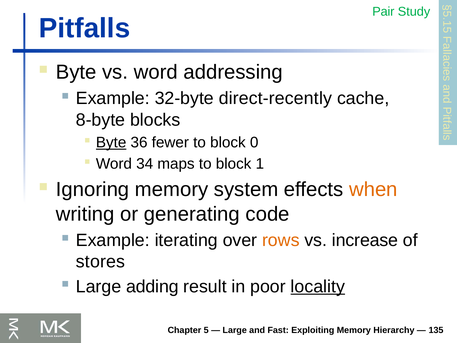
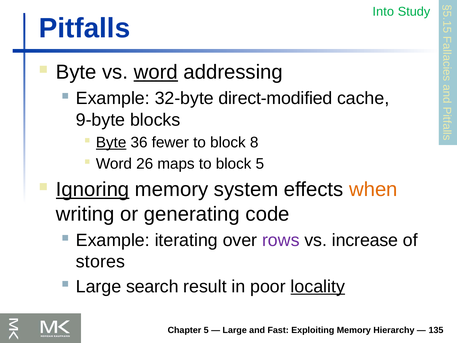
Pair: Pair -> Into (383, 12)
word underline: none -> present (156, 72)
direct-recently: direct-recently -> direct-modified (276, 98)
8-byte: 8-byte -> 9-byte (101, 120)
0: 0 -> 8 (254, 142)
34: 34 -> 26 (145, 164)
block 1: 1 -> 5 (260, 164)
Ignoring underline: none -> present (93, 189)
rows colour: orange -> purple (281, 240)
adding: adding -> search (152, 286)
